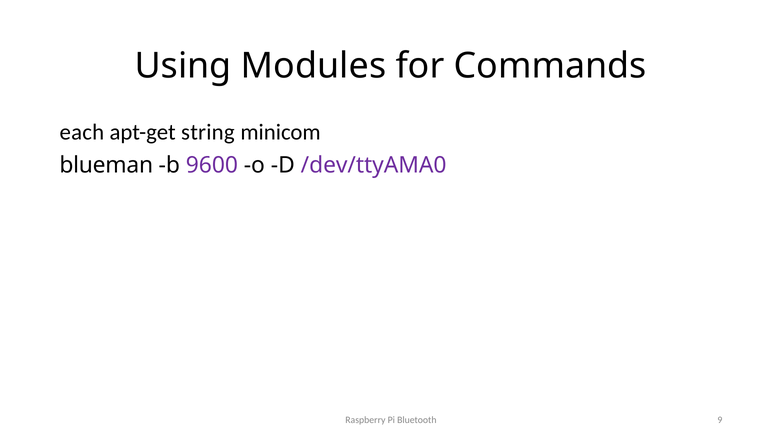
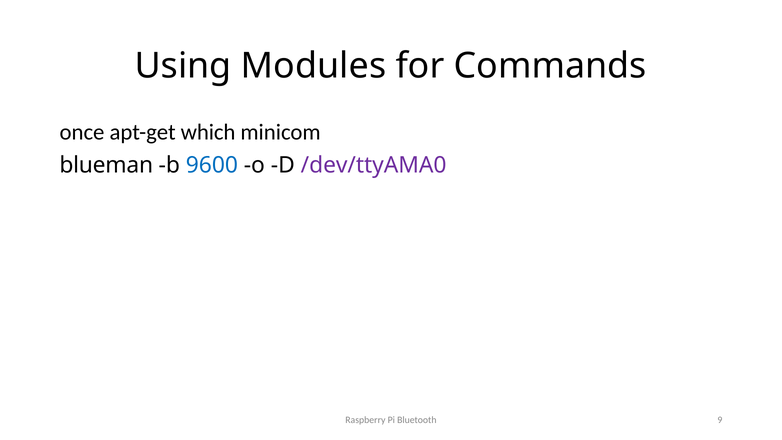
each: each -> once (82, 132)
string: string -> which (208, 132)
9600 colour: purple -> blue (212, 165)
